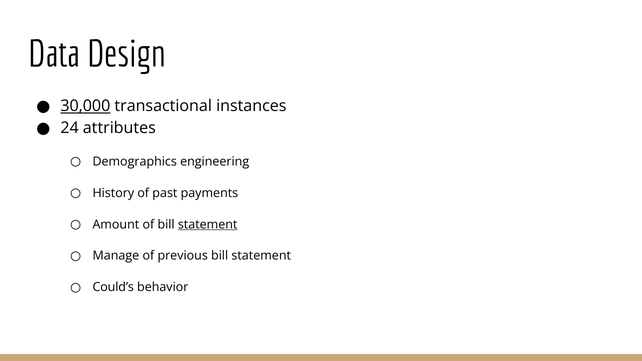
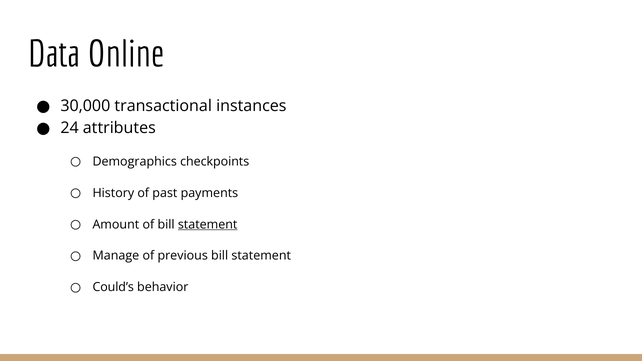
Design: Design -> Online (126, 54)
30,000 underline: present -> none (85, 106)
engineering: engineering -> checkpoints (215, 162)
